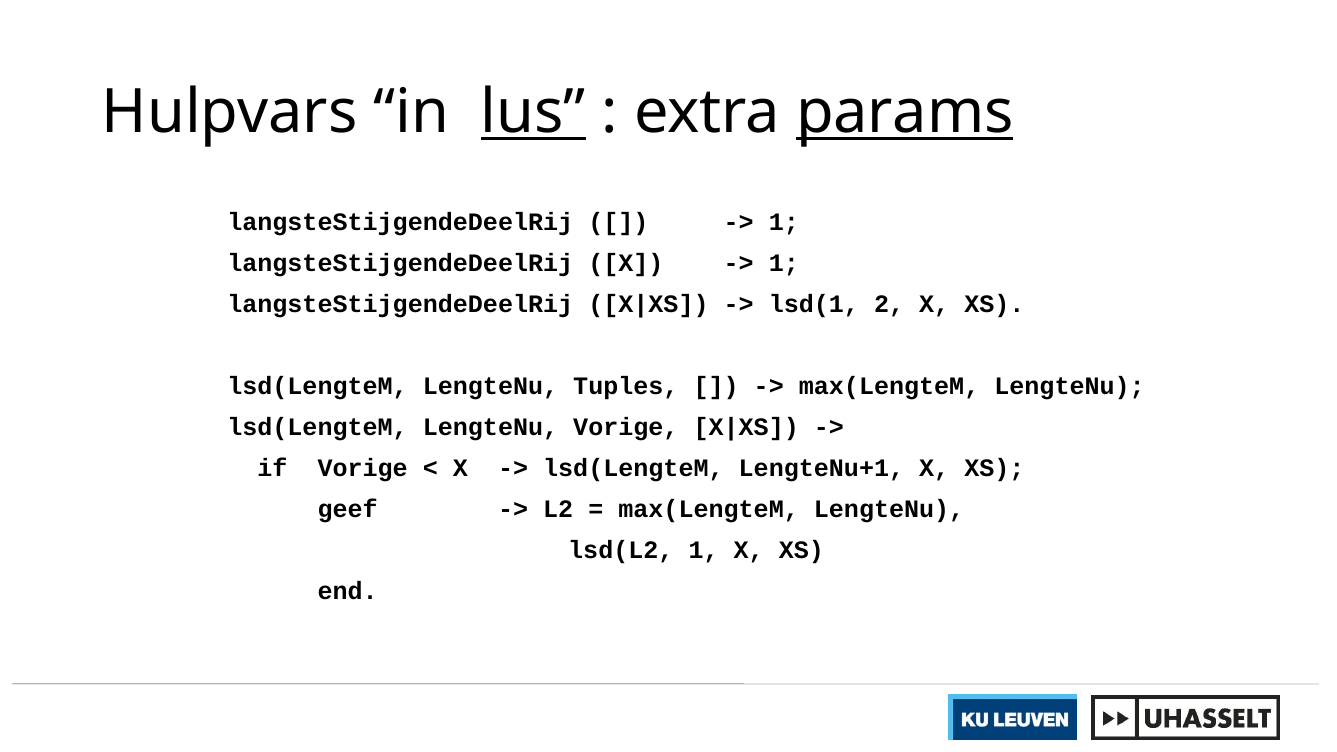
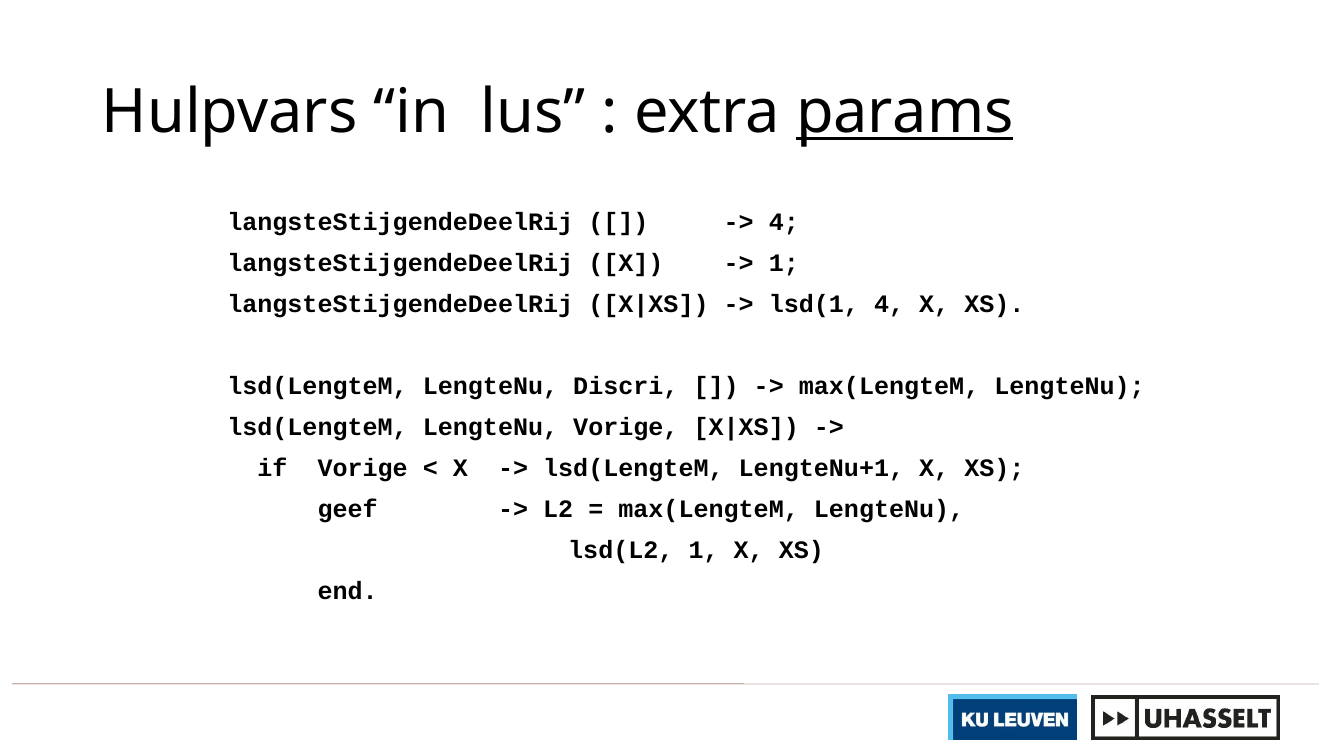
lus underline: present -> none (533, 112)
1: 1 -> 4 (784, 223)
lsd(1 2: 2 -> 4 (889, 305)
Tuples: Tuples -> Discri (626, 387)
